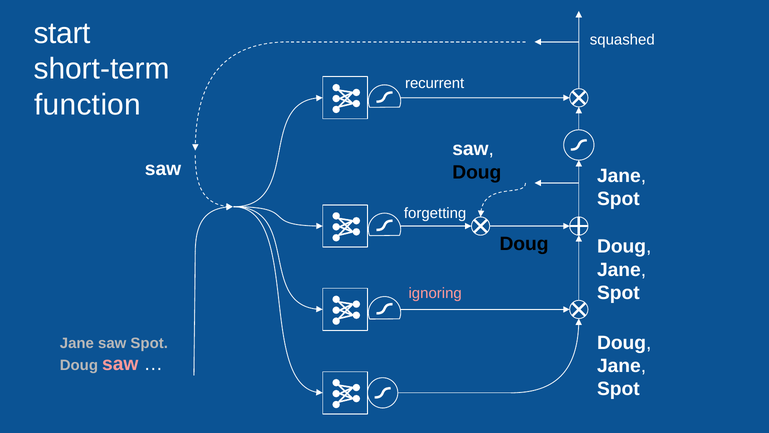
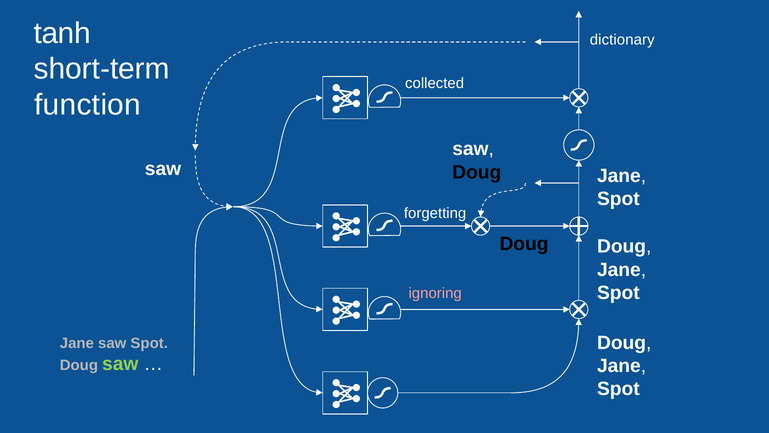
start: start -> tanh (62, 33)
squashed: squashed -> dictionary (622, 40)
recurrent: recurrent -> collected (435, 83)
saw colour: pink -> light green (120, 364)
